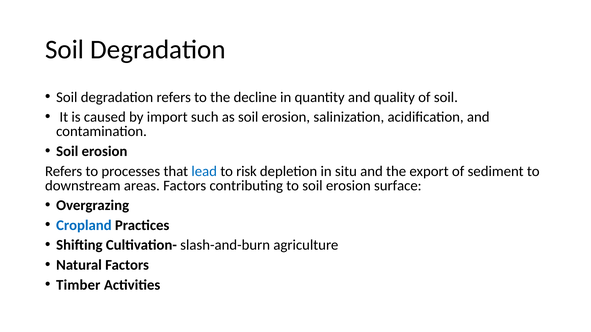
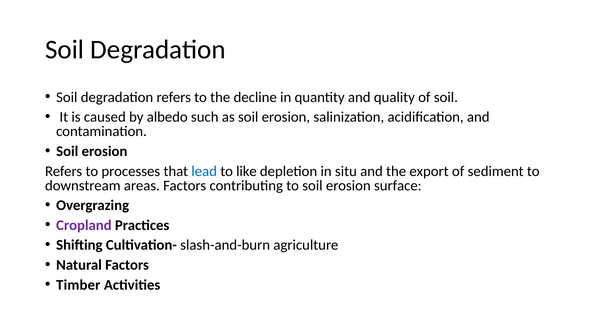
import: import -> albedo (167, 117)
risk: risk -> like (246, 171)
Cropland colour: blue -> purple (84, 226)
